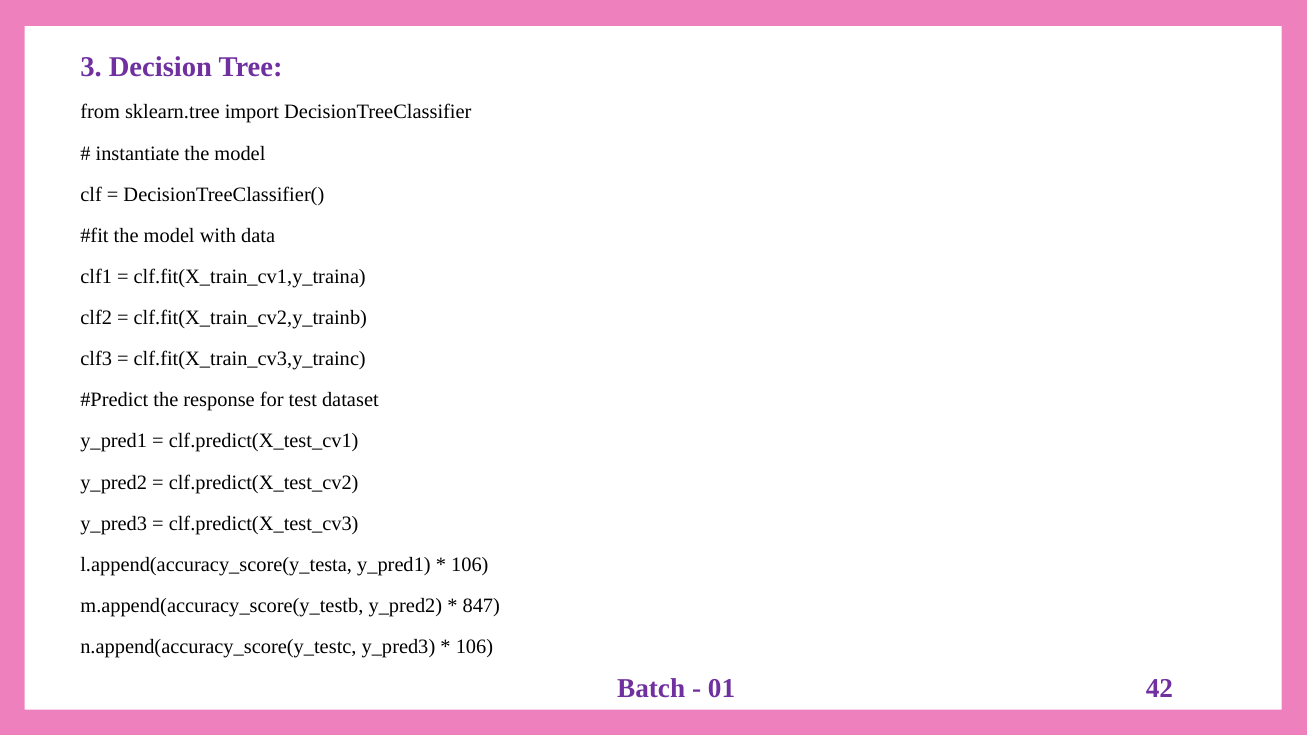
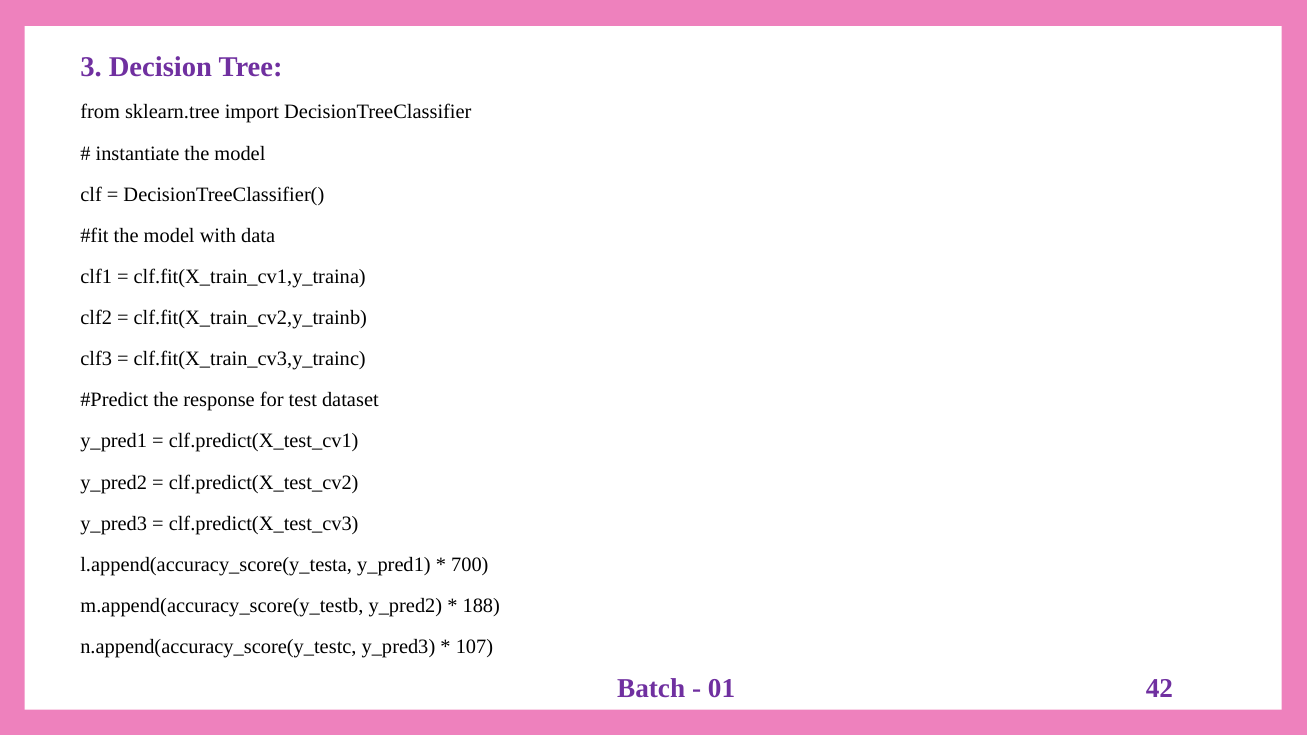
106: 106 -> 700 (470, 565)
847: 847 -> 188 (481, 606)
106: 106 -> 107 (474, 647)
